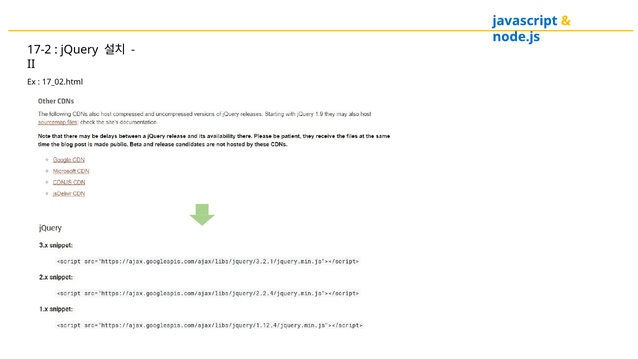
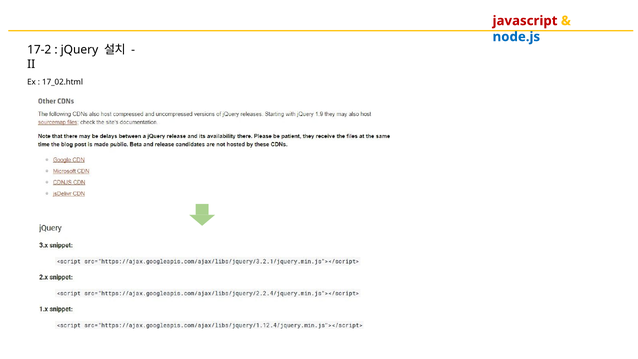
javascript colour: blue -> red (525, 21)
